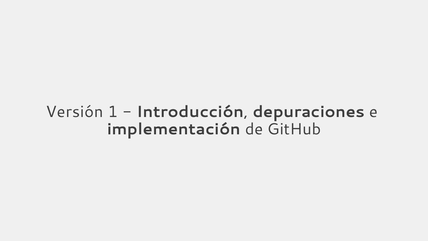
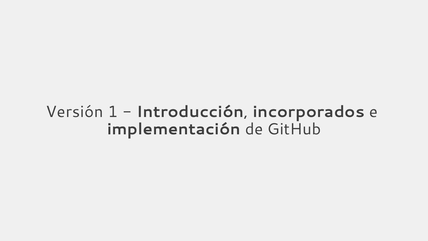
depuraciones: depuraciones -> incorporados (309, 112)
